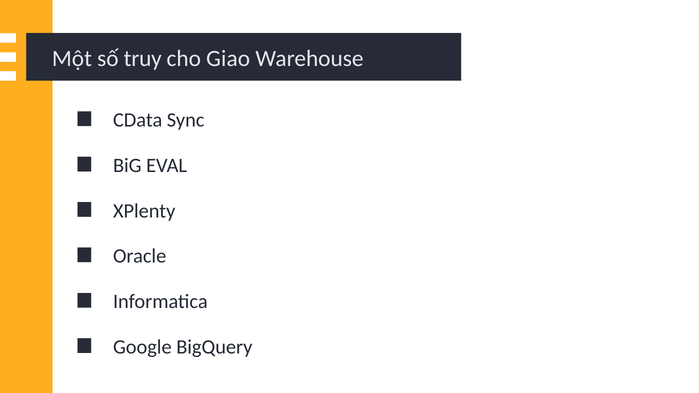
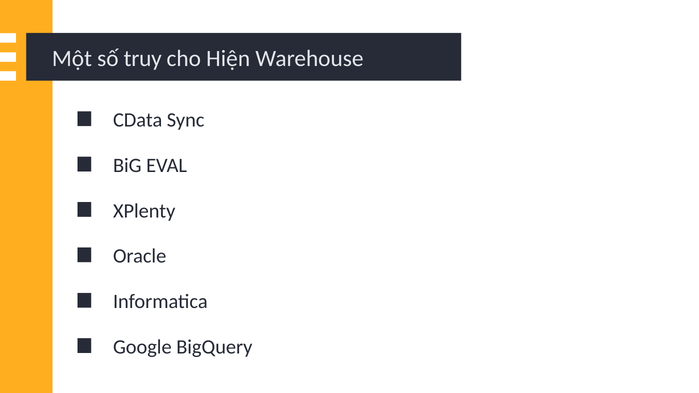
Giao: Giao -> Hiện (228, 58)
